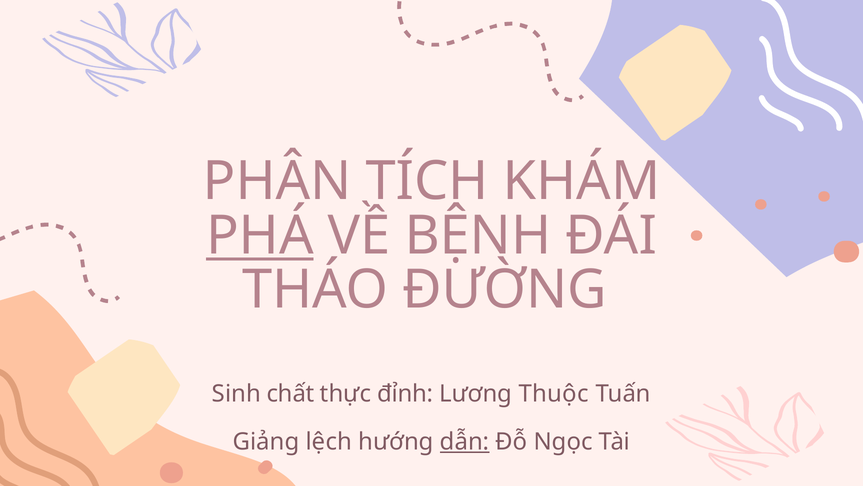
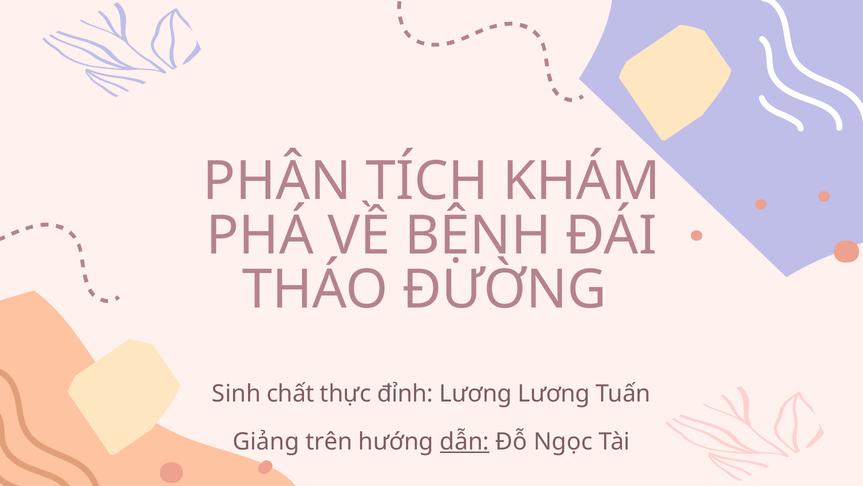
PHÁ underline: present -> none (260, 235)
Lương Thuộc: Thuộc -> Lương (554, 393)
lệch: lệch -> trên (329, 441)
